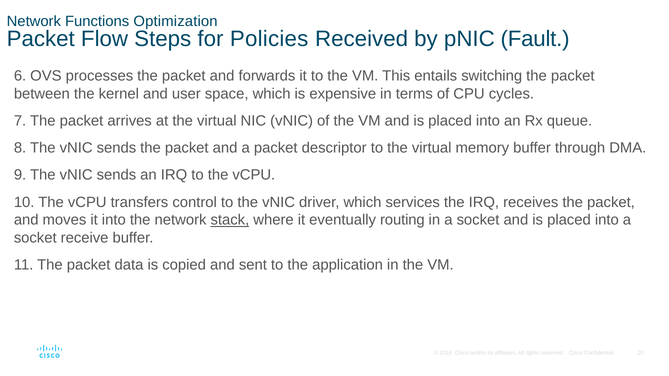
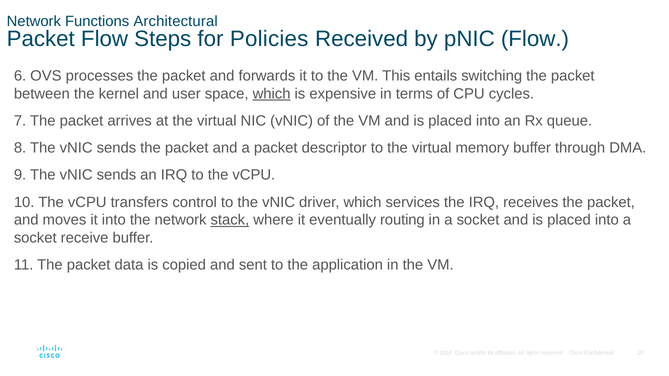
Optimization: Optimization -> Architectural (176, 21)
pNIC Fault: Fault -> Flow (535, 39)
which underline: none -> present (272, 94)
